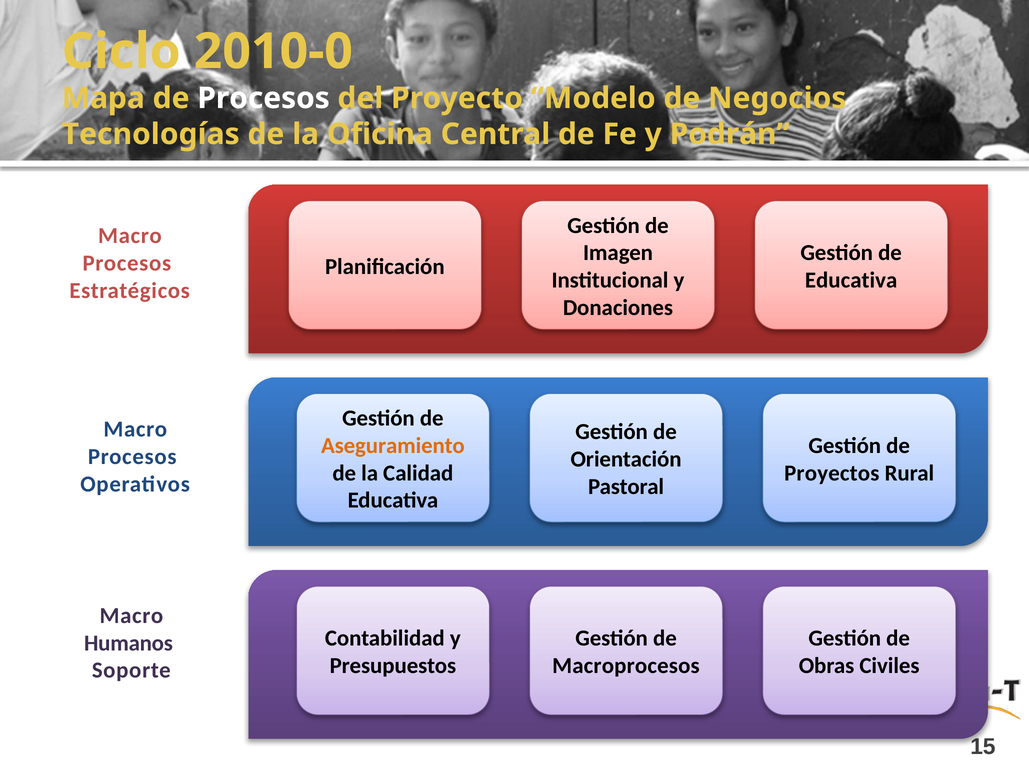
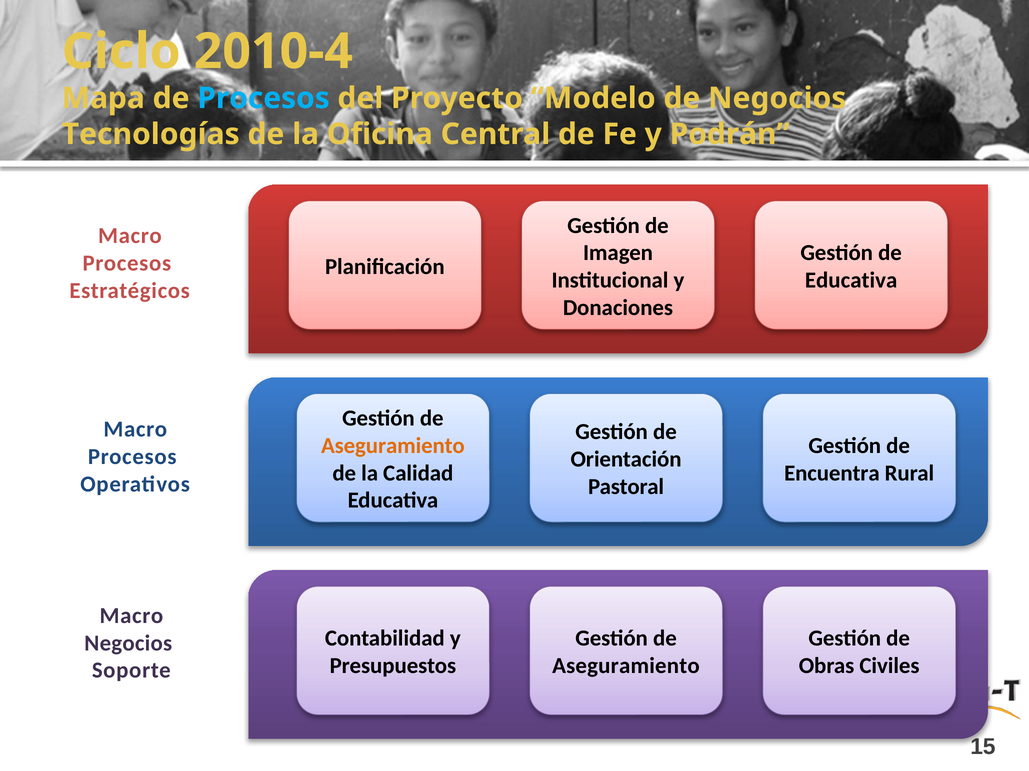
2010-0: 2010-0 -> 2010-4 (273, 52)
Procesos colour: white -> light blue (264, 98)
Proyectos: Proyectos -> Encuentra (832, 473)
Humanos: Humanos -> Negocios (128, 644)
Macroprocesos: Macroprocesos -> Aseguramiento (626, 666)
